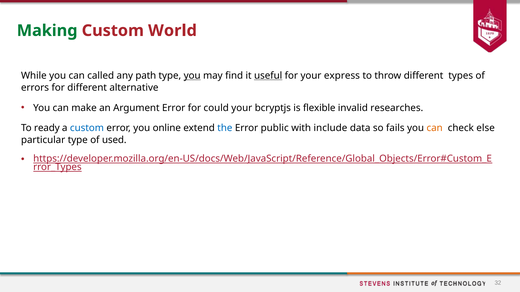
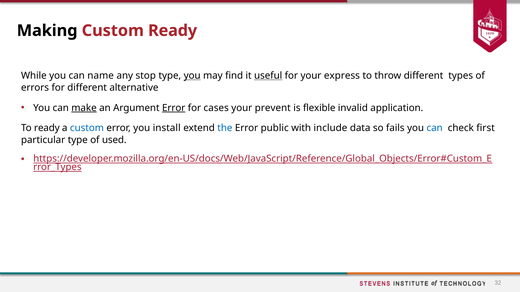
Making colour: green -> black (47, 31)
Custom World: World -> Ready (173, 31)
called: called -> name (101, 76)
path: path -> stop (146, 76)
make underline: none -> present (84, 108)
Error underline: none -> present (174, 108)
could: could -> cases (216, 108)
bcryptjs: bcryptjs -> prevent (273, 108)
researches: researches -> application (397, 108)
online: online -> install (167, 128)
can colour: orange -> blue (435, 128)
else: else -> first (486, 128)
